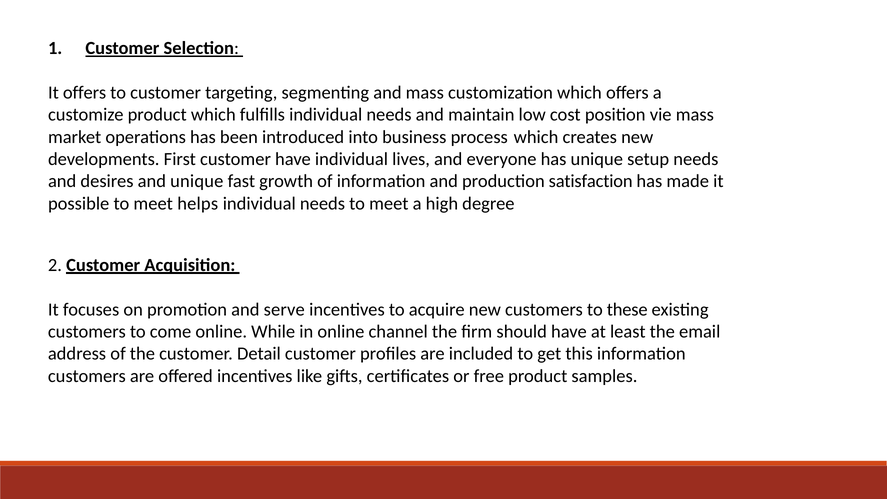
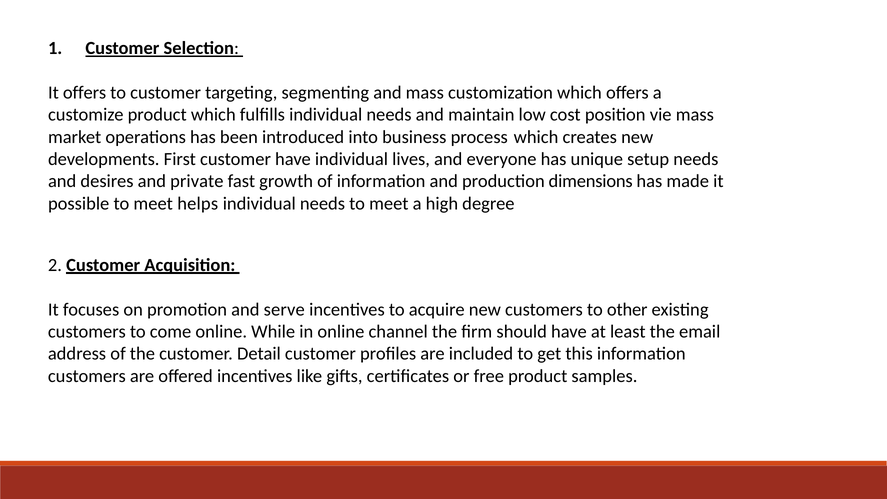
and unique: unique -> private (197, 181)
satisfaction: satisfaction -> dimensions (591, 181)
these: these -> other (627, 309)
